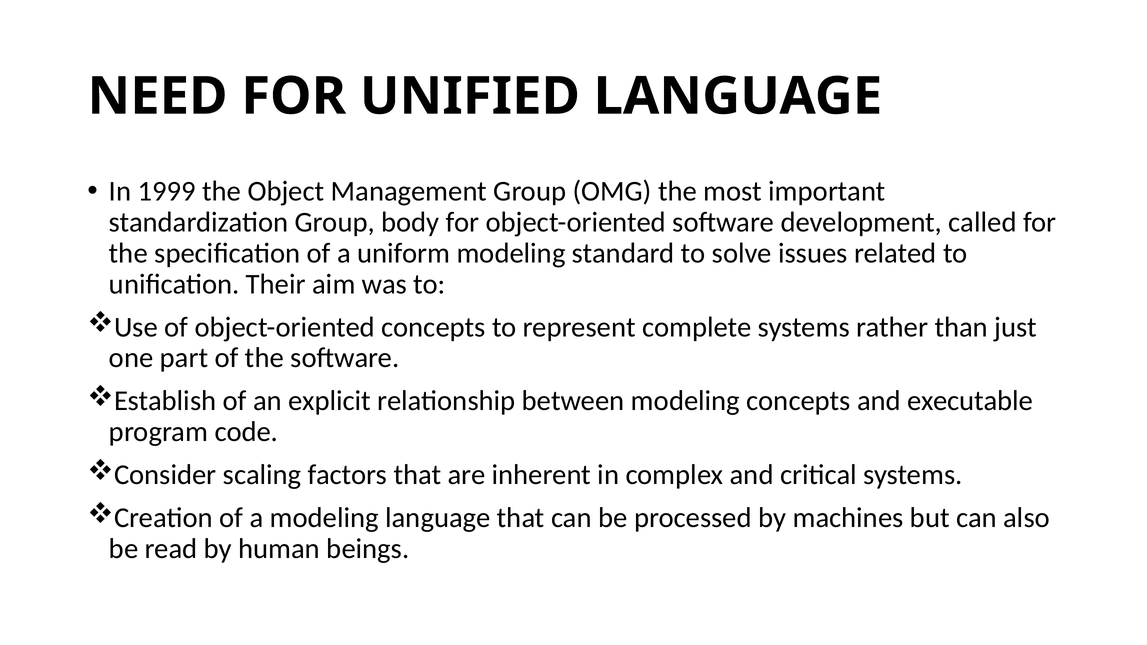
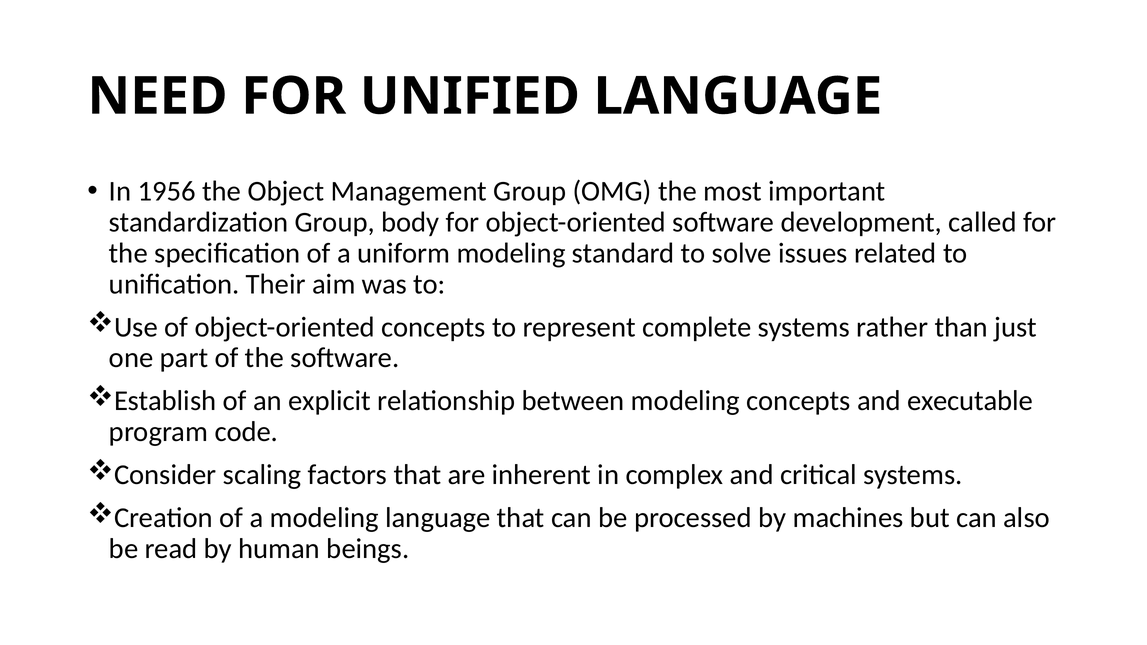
1999: 1999 -> 1956 (167, 191)
